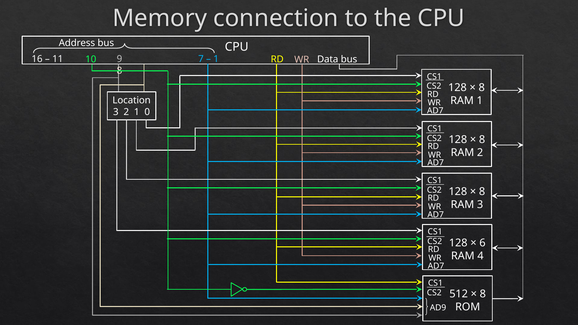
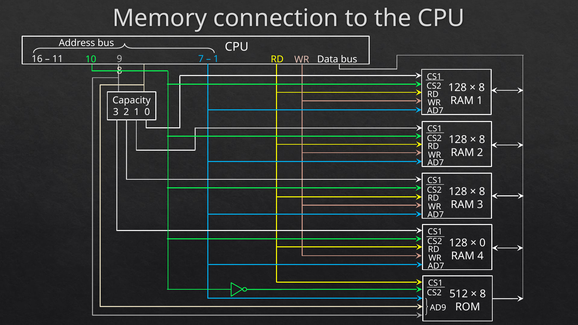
Location: Location -> Capacity (132, 101)
6: 6 -> 0 (482, 243)
